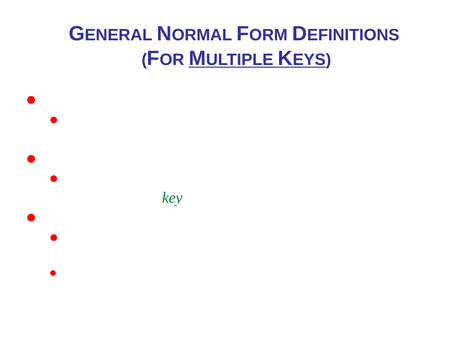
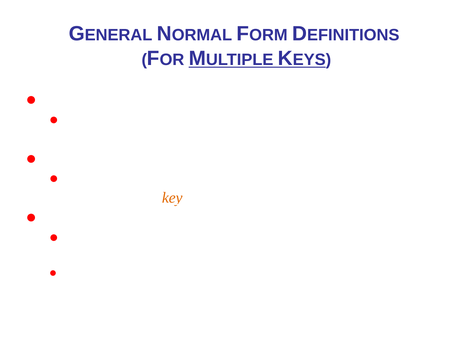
key colour: green -> orange (172, 198)
